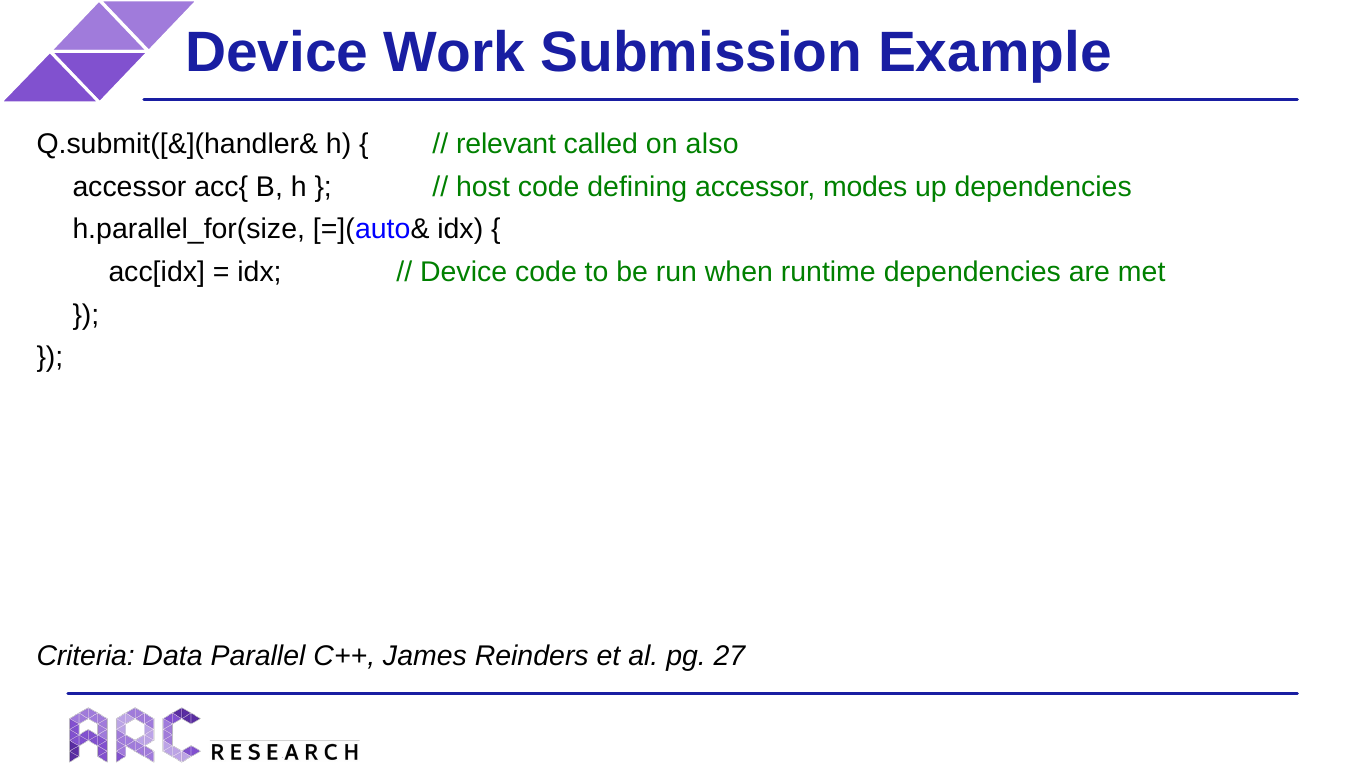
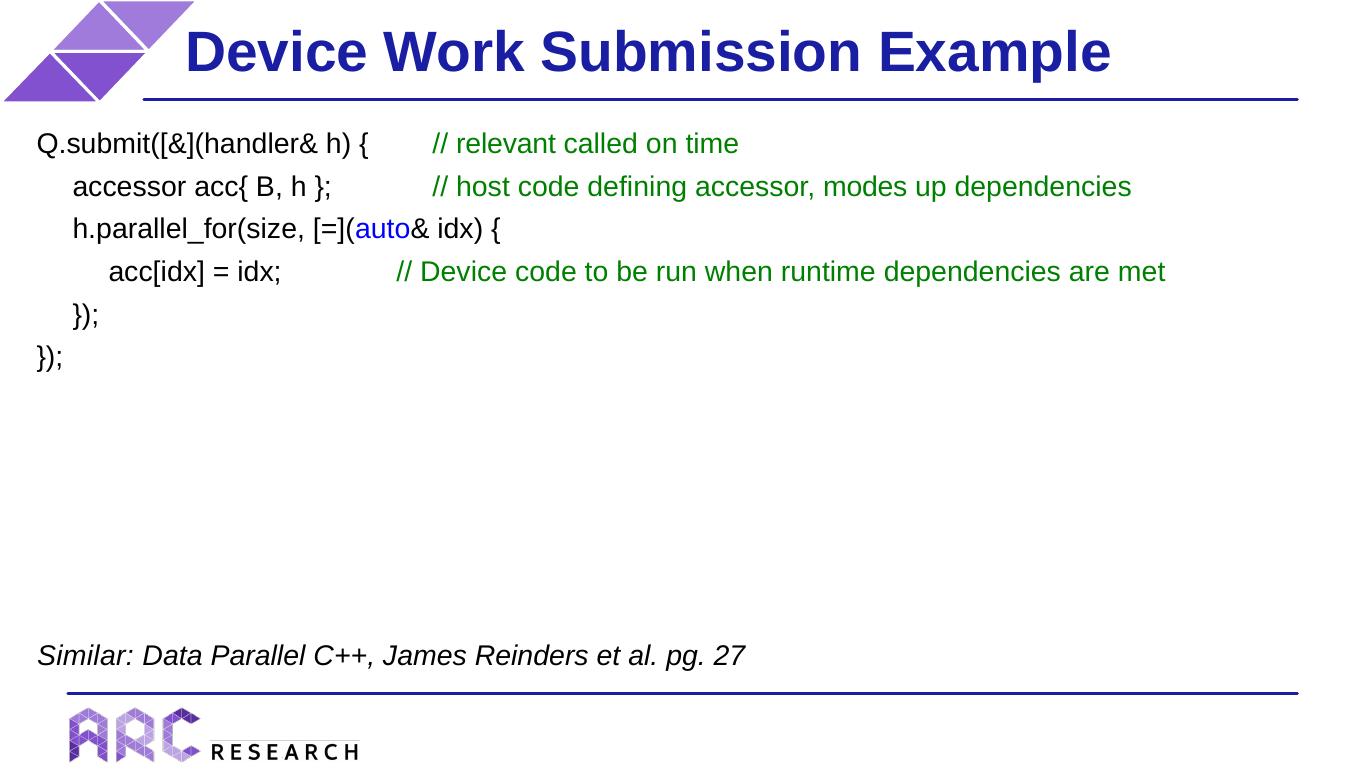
also: also -> time (712, 144)
Criteria: Criteria -> Similar (85, 656)
